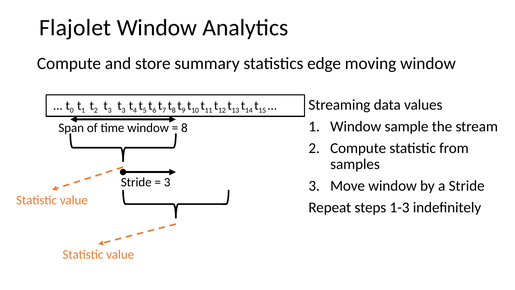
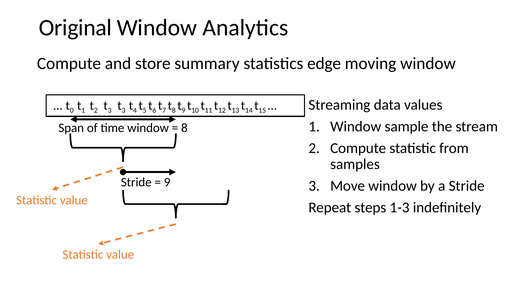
Flajolet: Flajolet -> Original (75, 28)
3: 3 -> 9 (167, 182)
